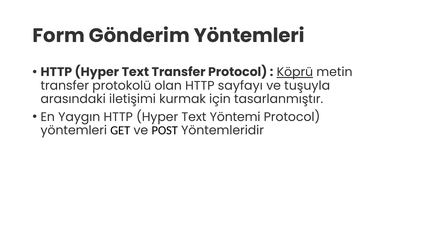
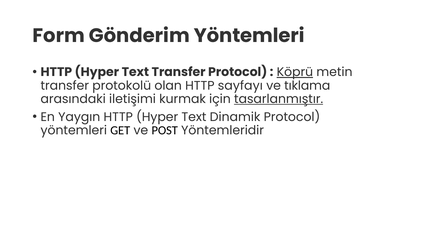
tuşuyla: tuşuyla -> tıklama (307, 86)
tasarlanmıştır underline: none -> present (279, 99)
Yöntemi: Yöntemi -> Dinamik (235, 117)
